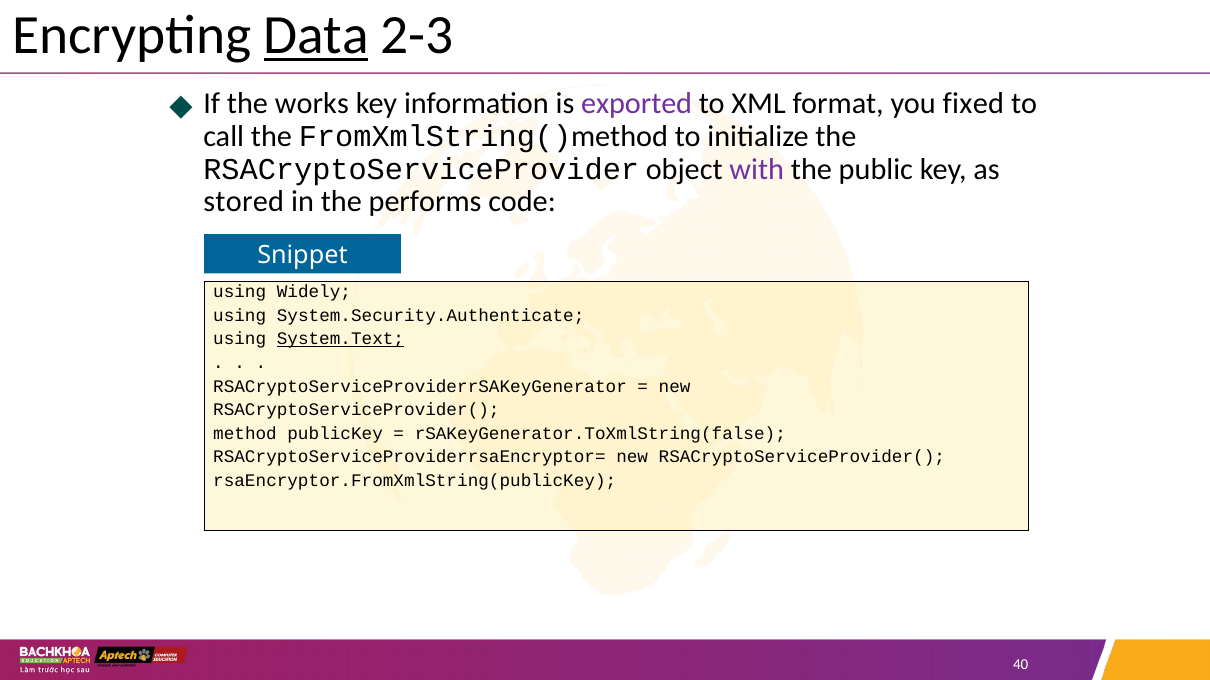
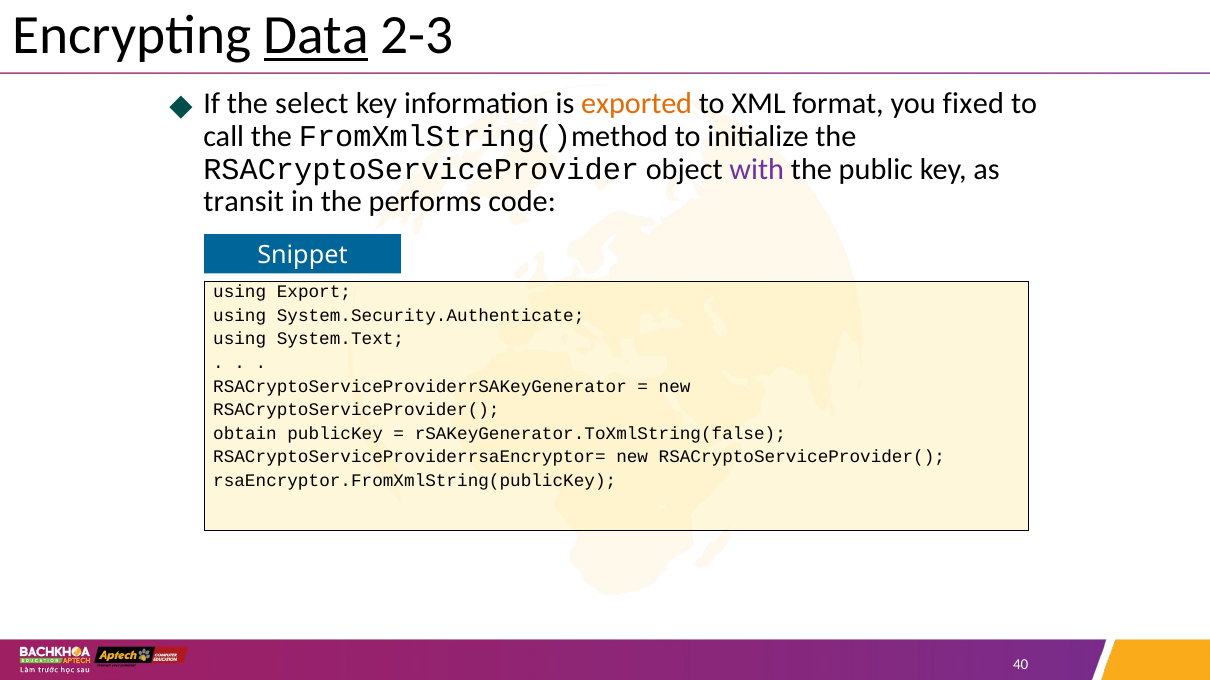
works: works -> select (312, 104)
exported colour: purple -> orange (637, 104)
stored: stored -> transit (244, 202)
Widely: Widely -> Export (314, 292)
System.Text underline: present -> none (340, 339)
method: method -> obtain (245, 434)
